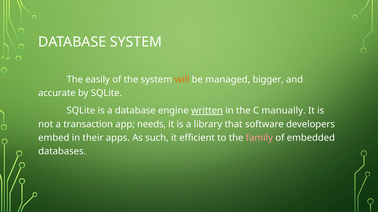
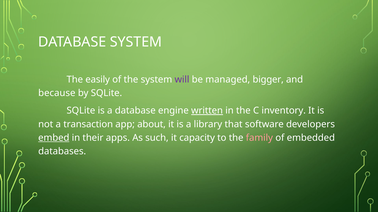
will colour: orange -> purple (182, 80)
accurate: accurate -> because (57, 93)
manually: manually -> inventory (284, 111)
needs: needs -> about (152, 125)
embed underline: none -> present (54, 138)
efficient: efficient -> capacity (197, 138)
